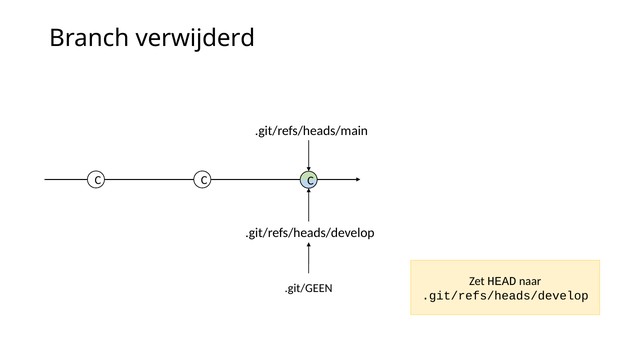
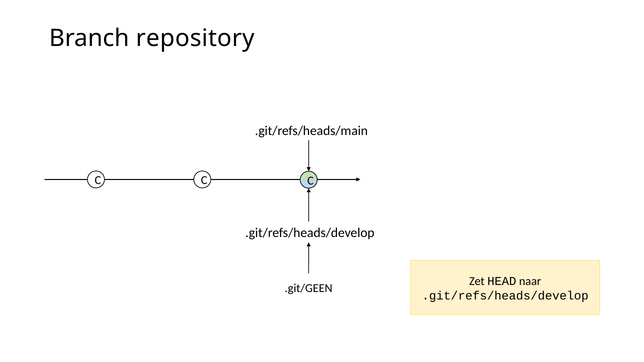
verwijderd: verwijderd -> repository (195, 38)
